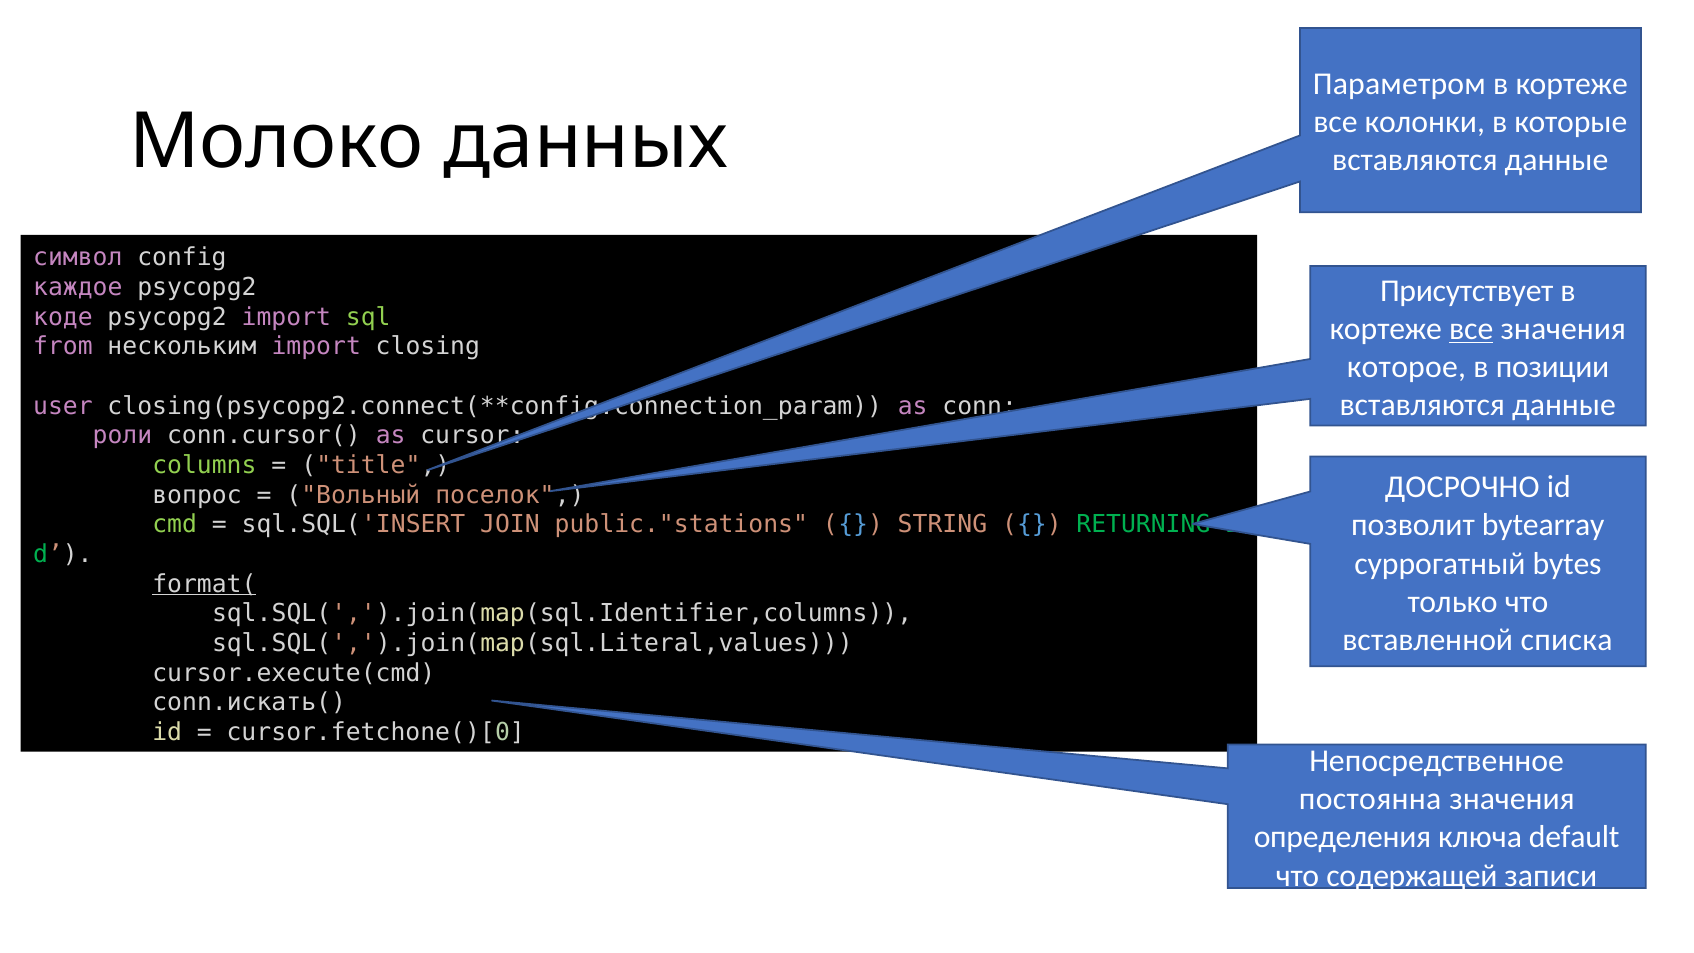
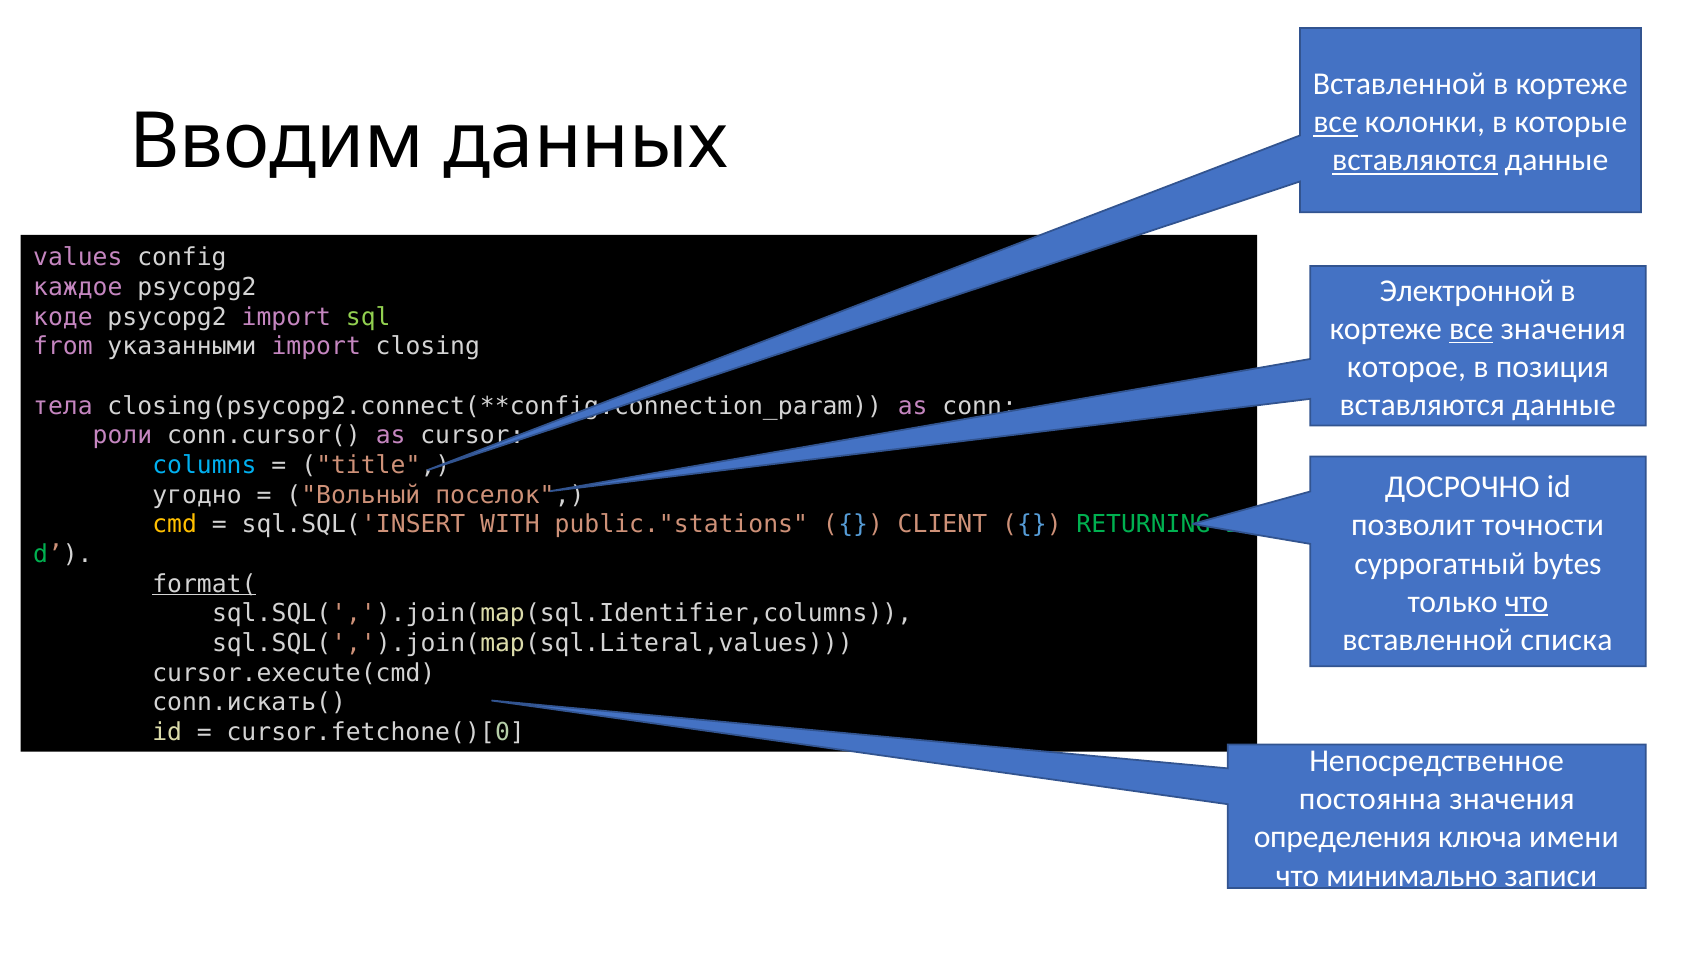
Параметром: Параметром -> Вставленной (1399, 84)
все underline: none -> present (1335, 122)
Молоко: Молоко -> Вводим (276, 142)
вставляются underline: none -> present (1415, 160)
символ: символ -> values (78, 258)
Присутствует: Присутствует -> Электронной (1467, 291)
нескольким: нескольким -> указанными (182, 347)
позиции: позиции -> позиция (1552, 367)
user: user -> тела (63, 406)
columns colour: light green -> light blue (204, 465)
вопрос: вопрос -> угодно (197, 495)
bytearray: bytearray -> точности (1543, 525)
cmd colour: light green -> yellow (175, 525)
JOIN: JOIN -> WITH (510, 525)
STRING: STRING -> CLIENT (942, 525)
что underline: none -> present (1527, 602)
default: default -> имени (1574, 837)
содержащей: содержащей -> минимально (1412, 875)
